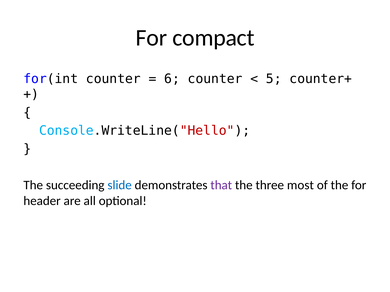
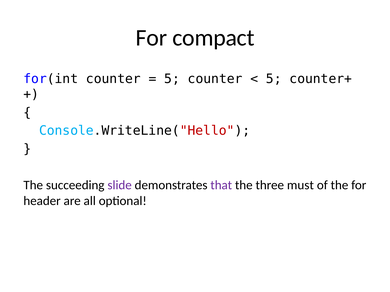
6: 6 -> 5 (172, 79)
slide colour: blue -> purple (120, 185)
most: most -> must (300, 185)
